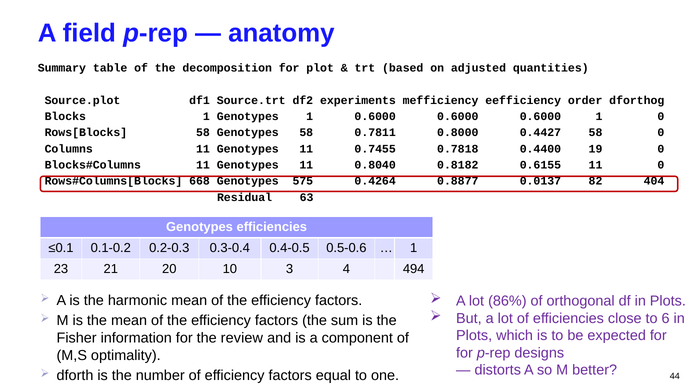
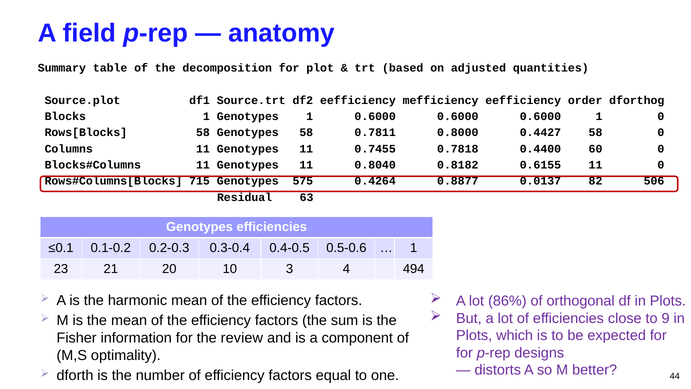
df2 experiments: experiments -> eefficiency (358, 100)
19: 19 -> 60 (596, 149)
668: 668 -> 715 (200, 181)
404: 404 -> 506 (654, 181)
6: 6 -> 9 (666, 318)
